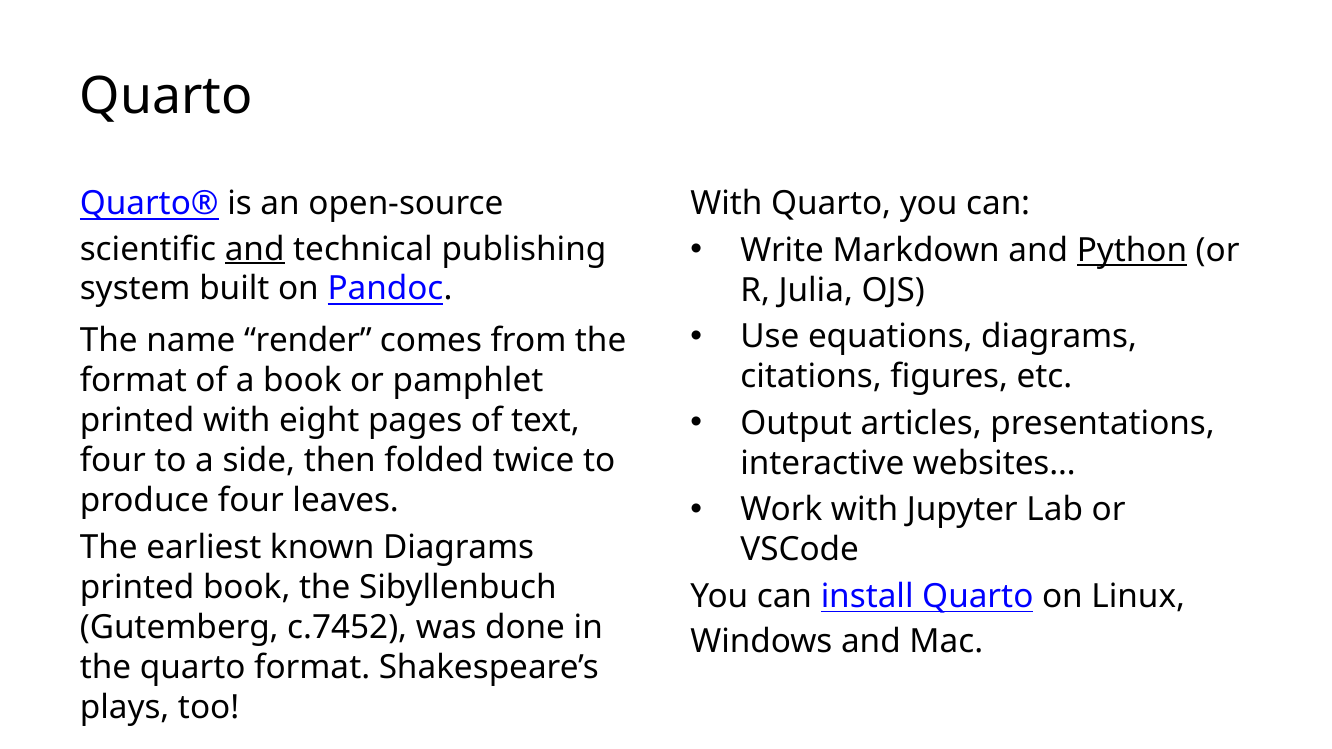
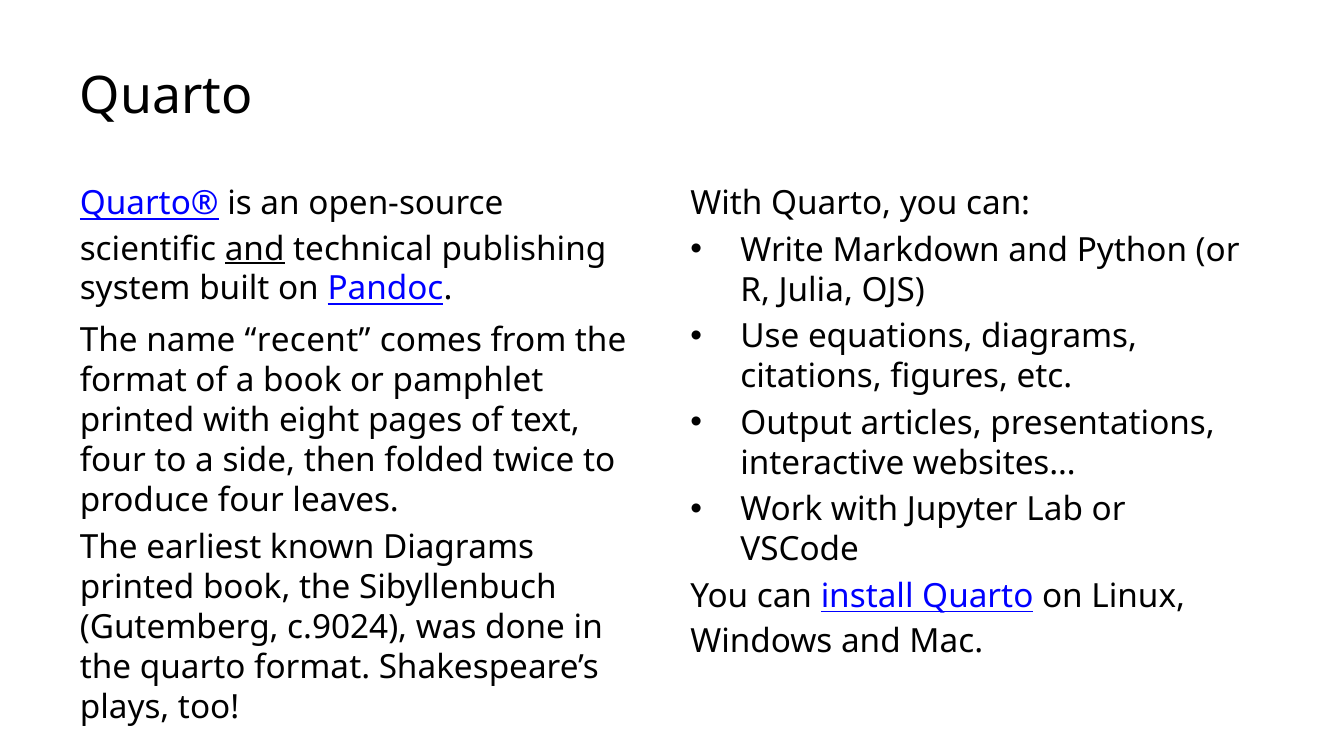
Python underline: present -> none (1132, 250)
render: render -> recent (308, 341)
c.7452: c.7452 -> c.9024 (347, 627)
